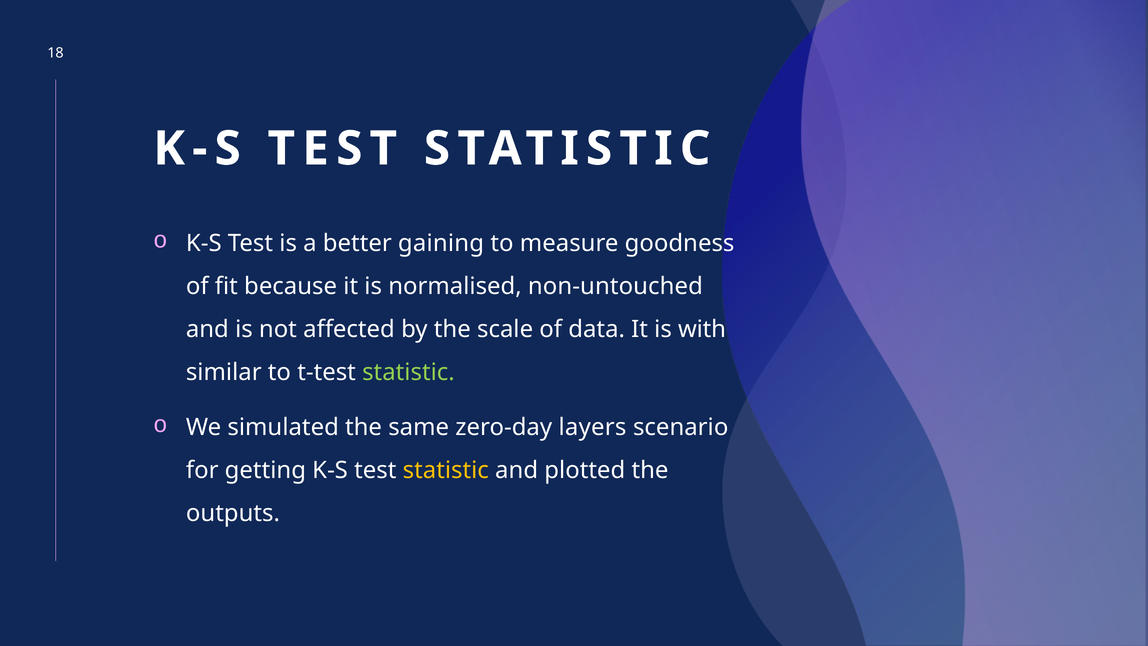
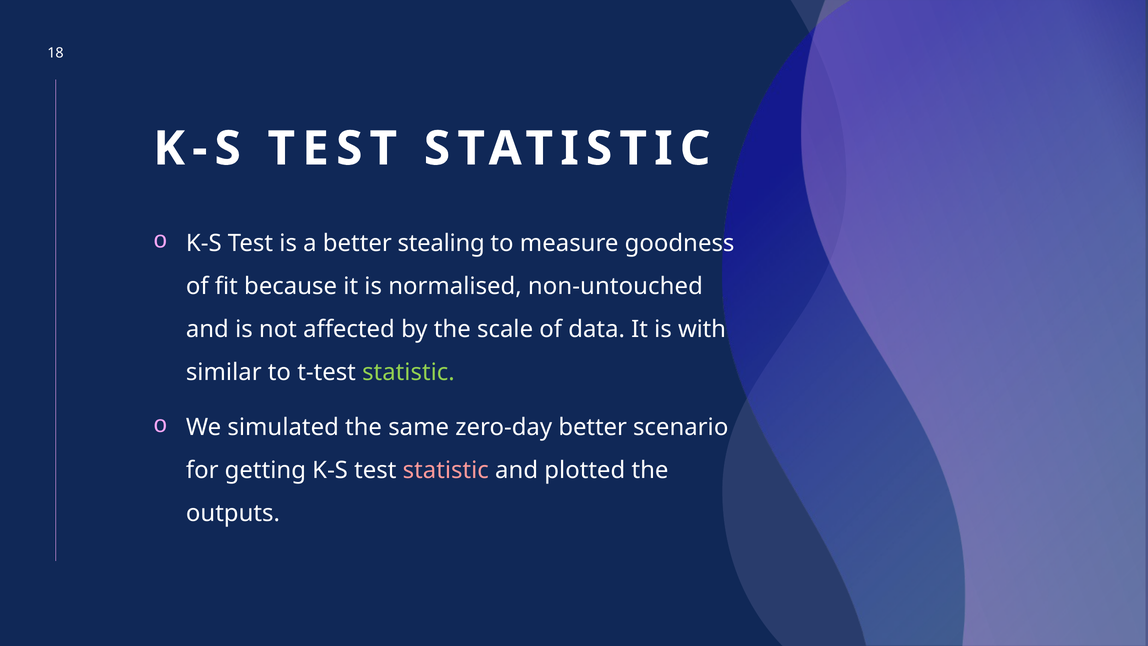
gaining: gaining -> stealing (441, 243)
zero-day layers: layers -> better (593, 427)
statistic colour: yellow -> pink (446, 470)
